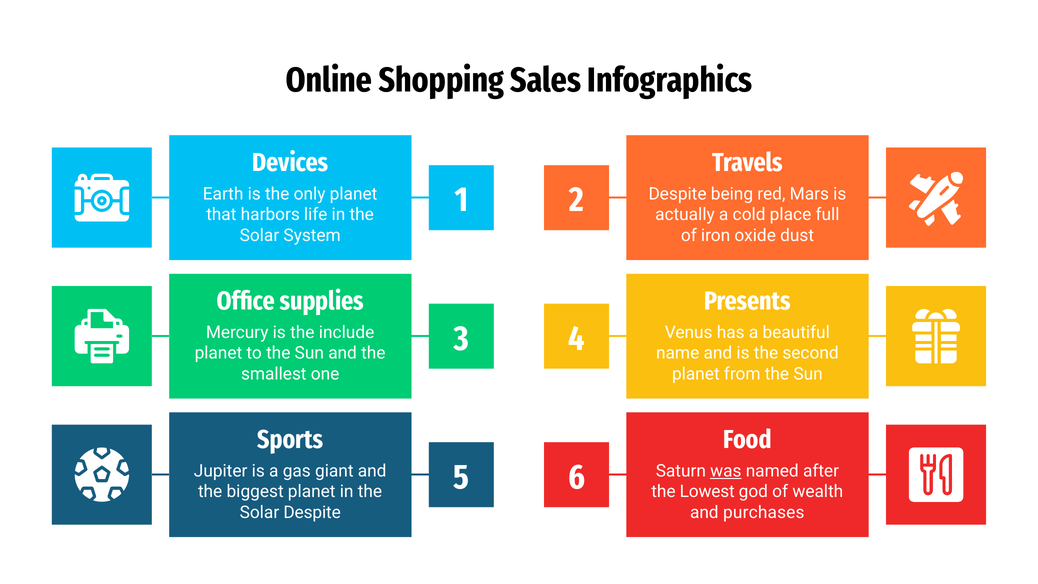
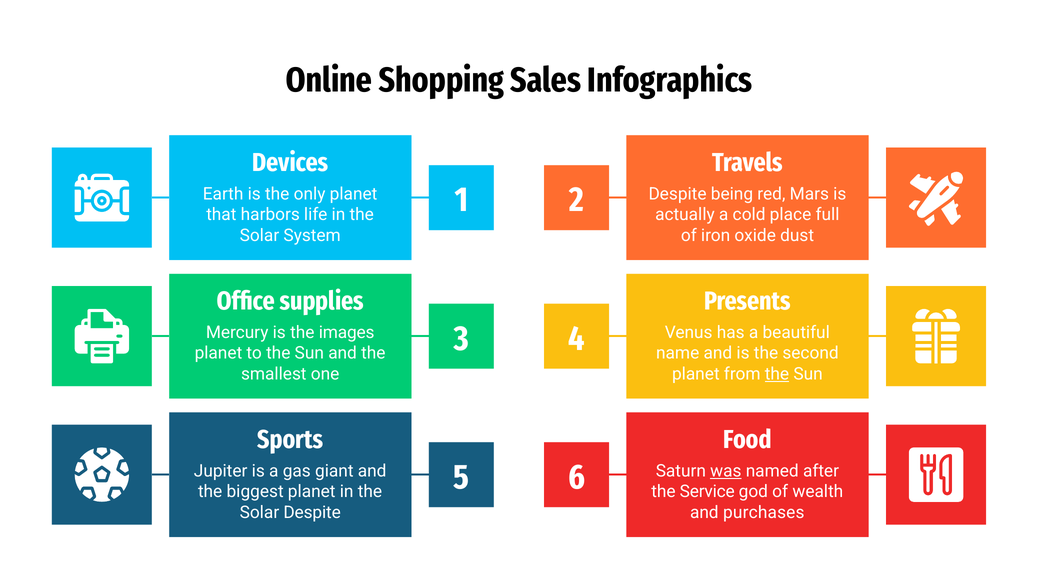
include: include -> images (347, 332)
the underline: none -> present (777, 374)
Lowest: Lowest -> Service (707, 492)
